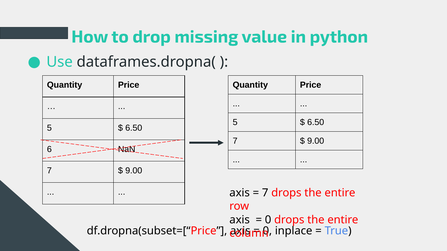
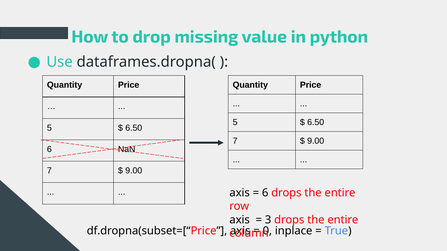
7: 7 -> 6 (265, 193)
0: 0 -> 3 (268, 220)
